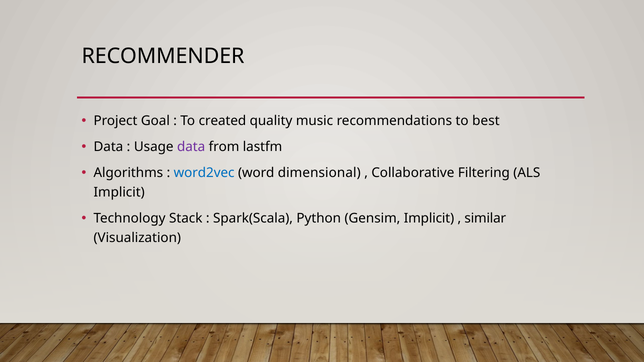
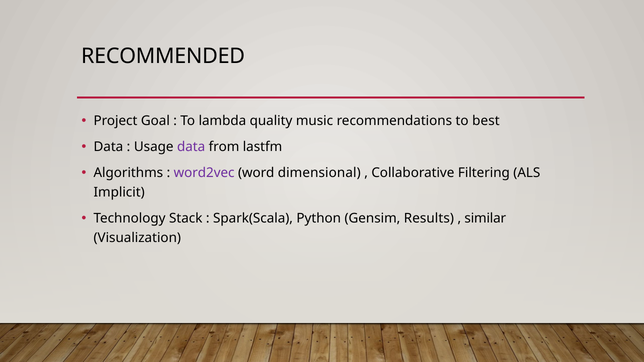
RECOMMENDER: RECOMMENDER -> RECOMMENDED (163, 56)
created: created -> lambda (222, 121)
word2vec colour: blue -> purple (204, 173)
Gensim Implicit: Implicit -> Results (429, 219)
